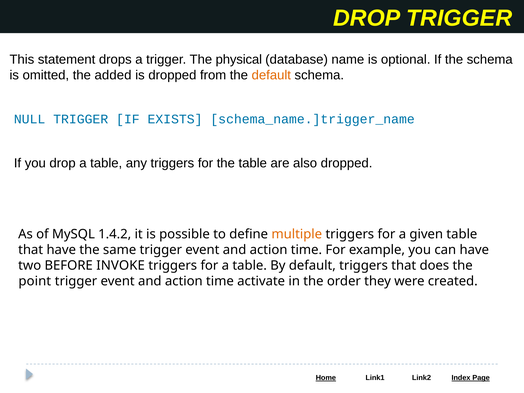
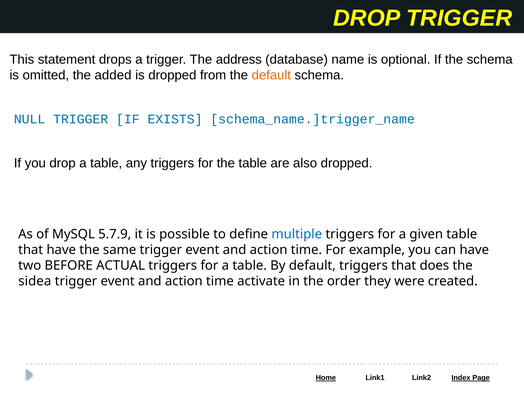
physical: physical -> address (239, 59)
1.4.2: 1.4.2 -> 5.7.9 (115, 234)
multiple colour: orange -> blue (297, 234)
INVOKE: INVOKE -> ACTUAL (121, 265)
point: point -> sidea (35, 281)
